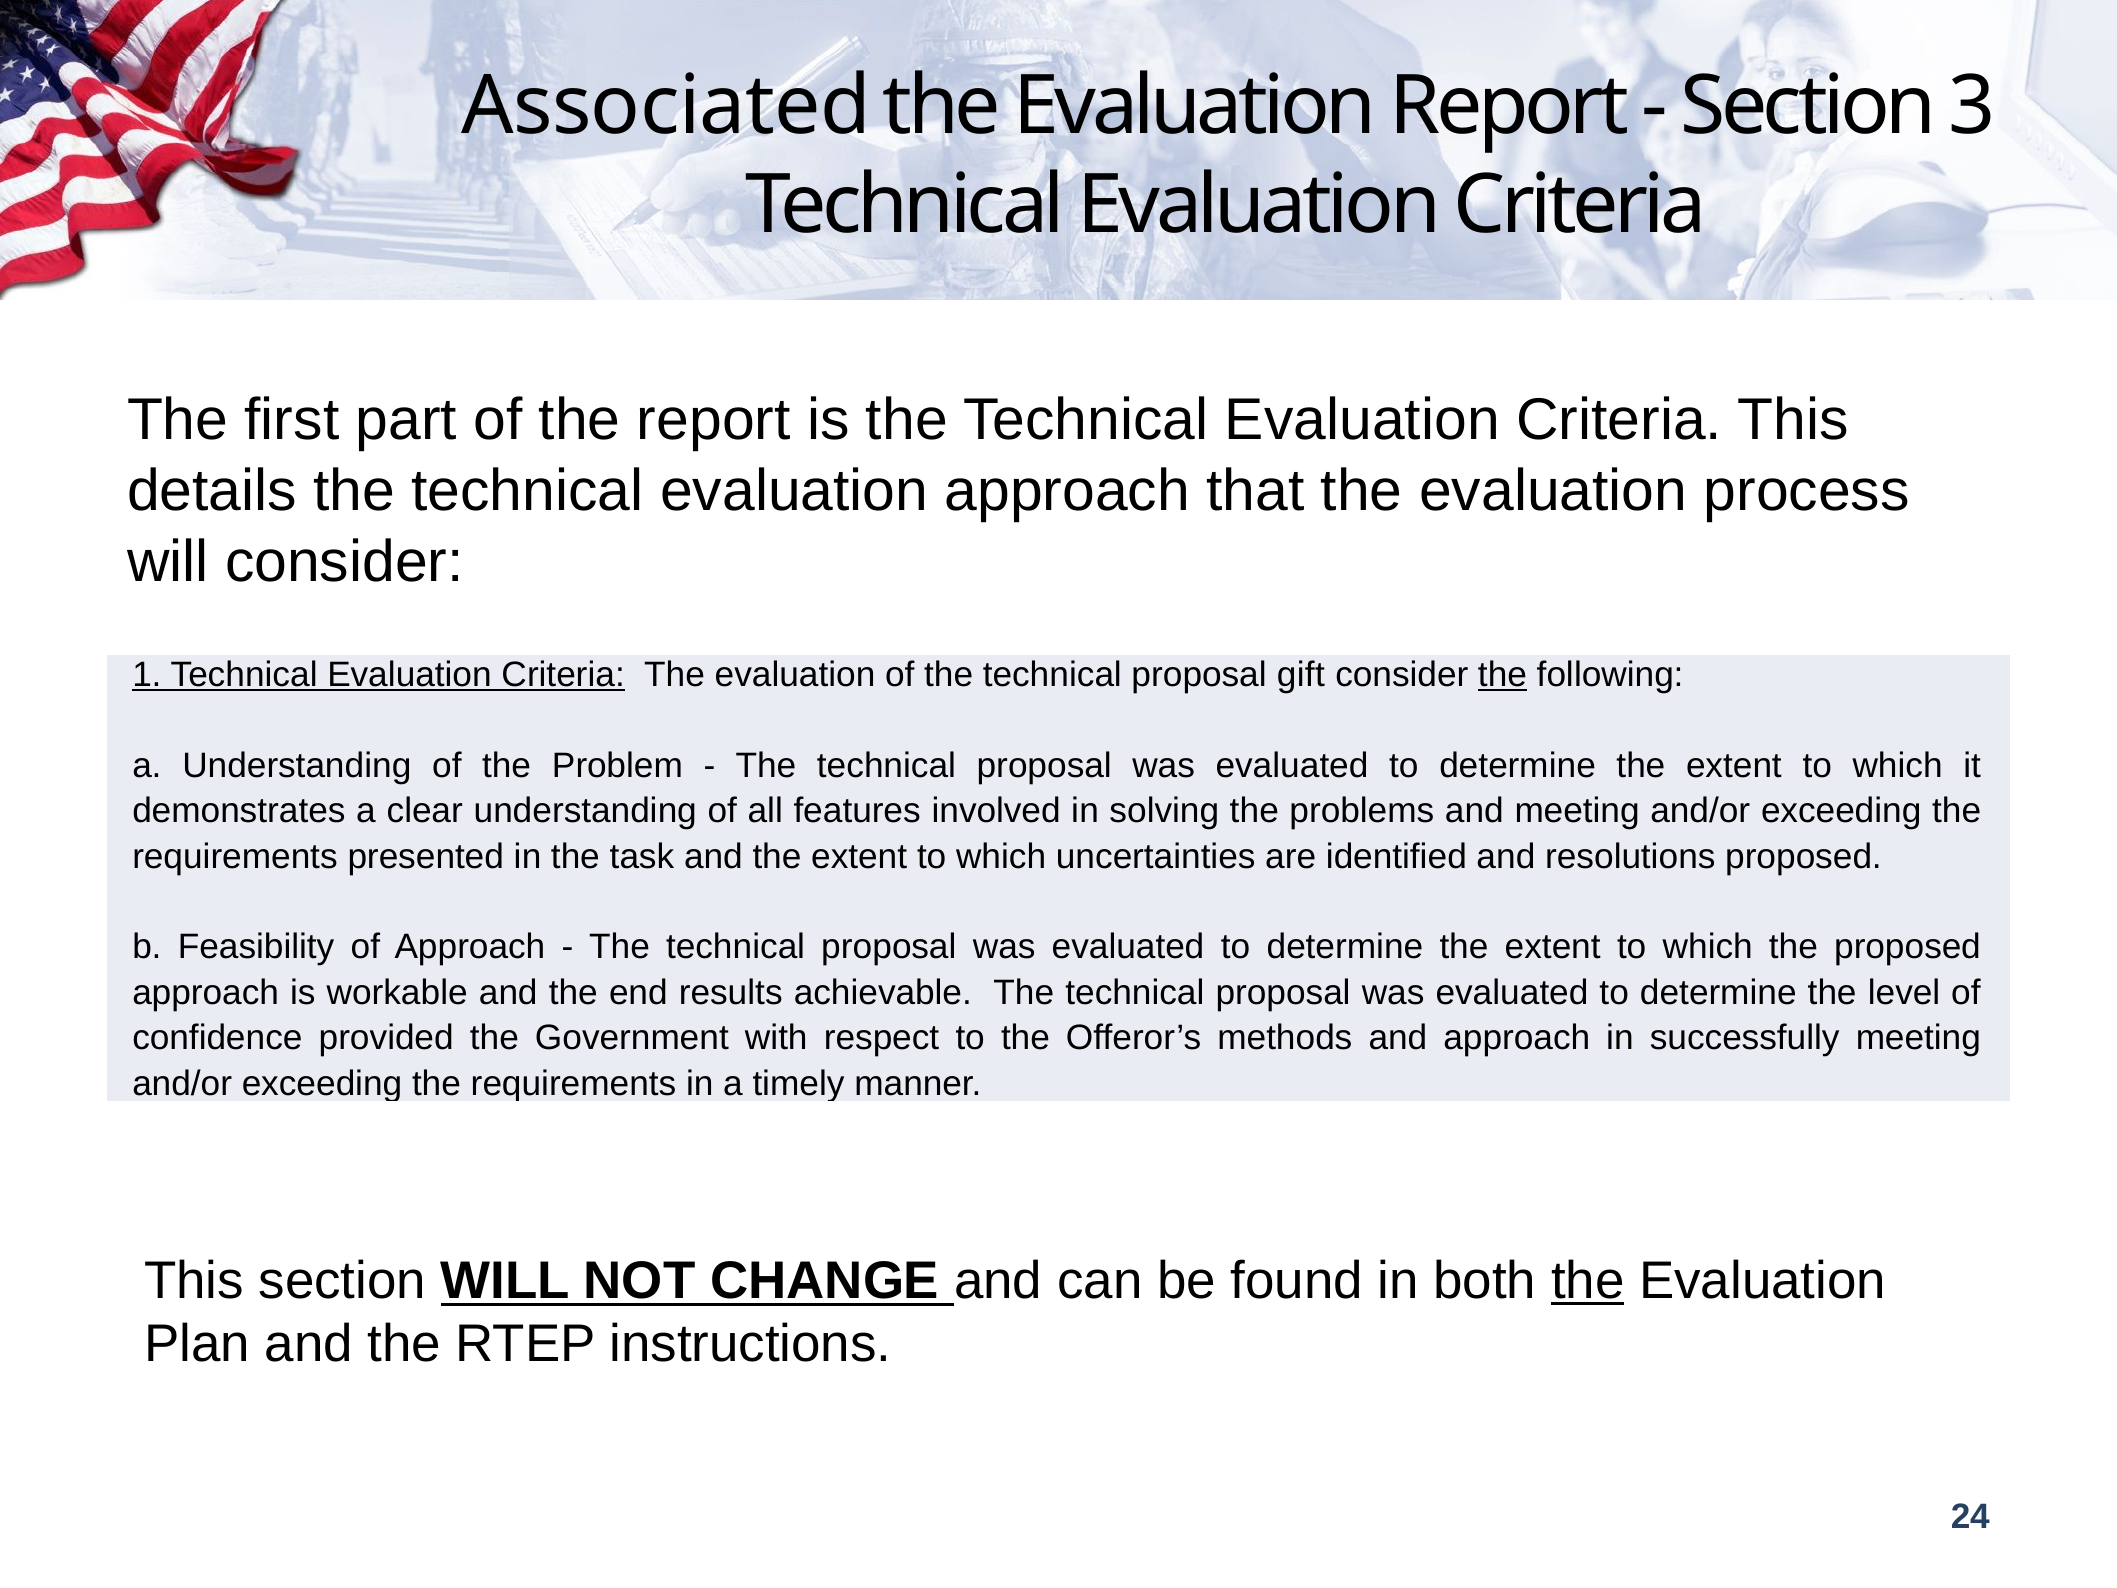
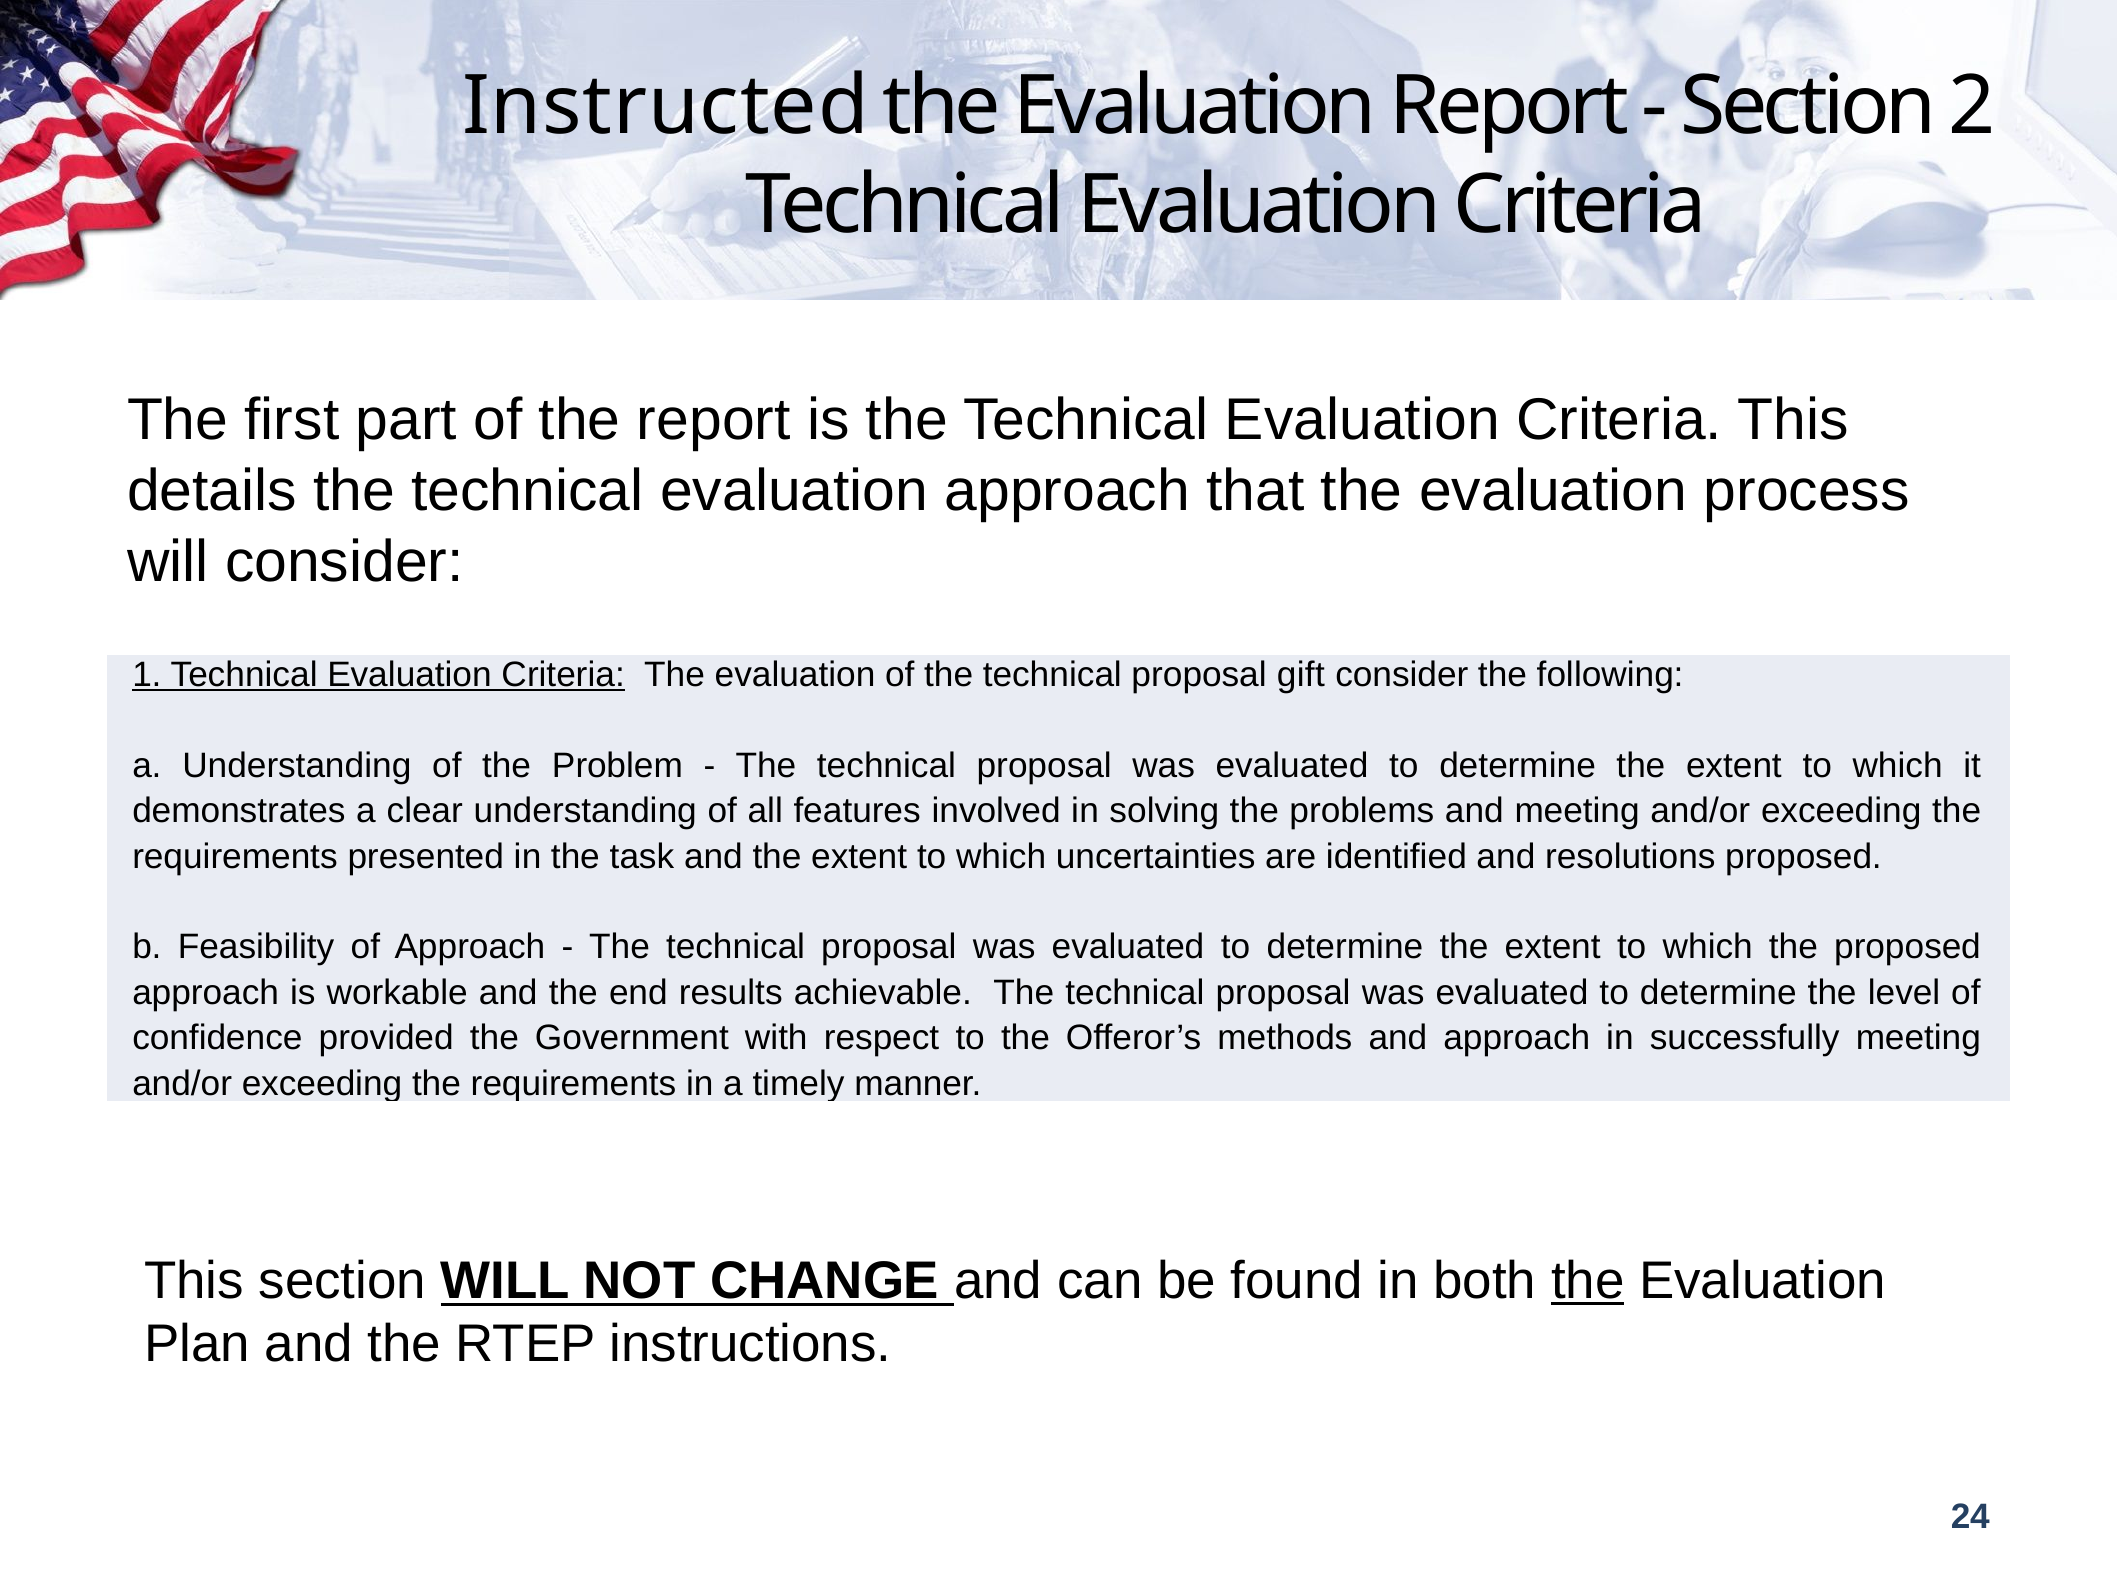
Associated: Associated -> Instructed (665, 106)
3: 3 -> 2 (1972, 106)
the underline: present -> none (1503, 675)
